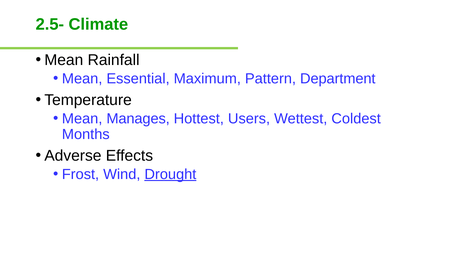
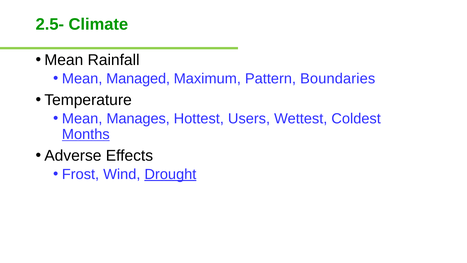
Essential: Essential -> Managed (138, 79)
Department: Department -> Boundaries (338, 79)
Months underline: none -> present (86, 134)
